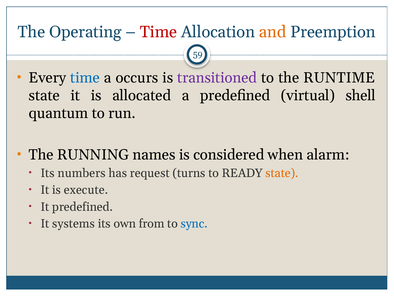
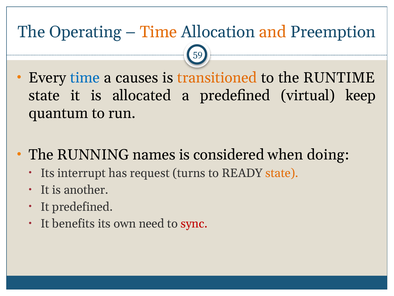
Time colour: red -> orange (158, 32)
occurs: occurs -> causes (137, 78)
transitioned colour: purple -> orange (217, 78)
shell: shell -> keep (361, 95)
alarm: alarm -> doing (328, 155)
numbers: numbers -> interrupt (82, 173)
execute: execute -> another (86, 190)
systems: systems -> benefits (74, 223)
from: from -> need (152, 223)
sync colour: blue -> red (194, 223)
